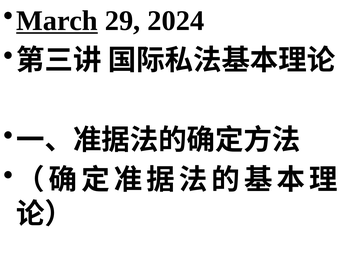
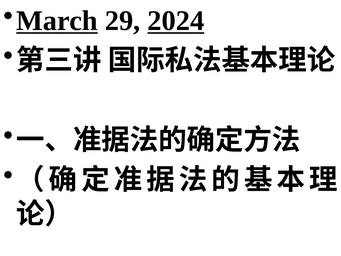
2024 underline: none -> present (176, 21)
